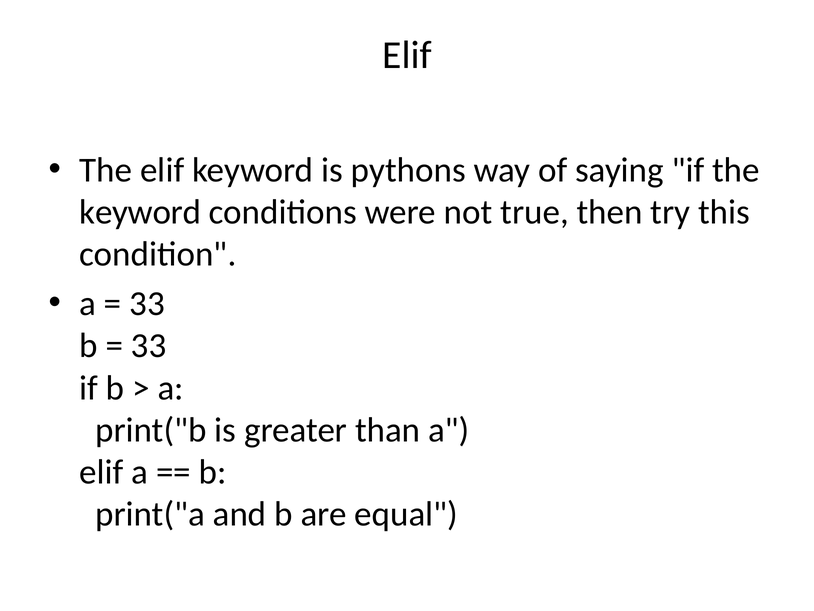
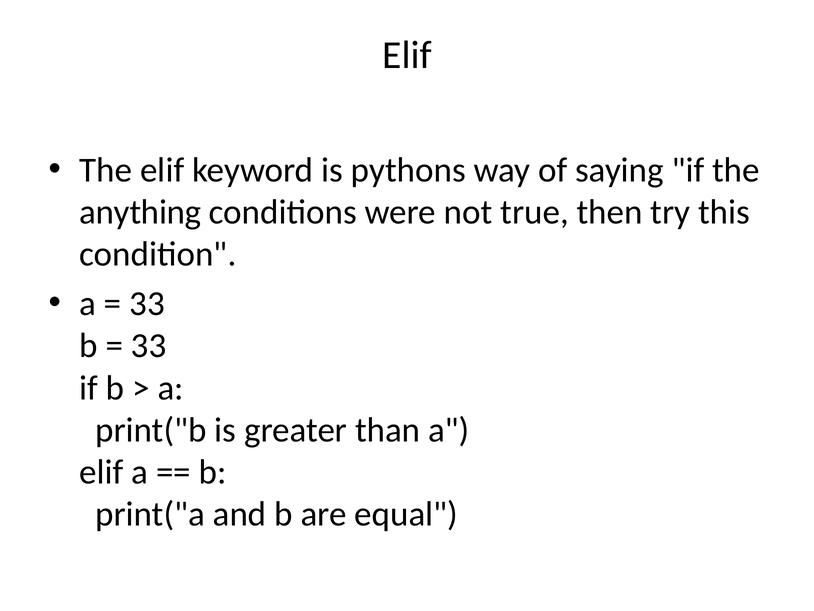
keyword: keyword -> anything (140, 212)
